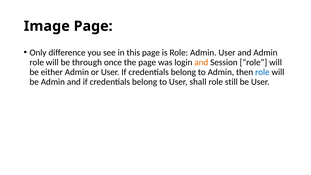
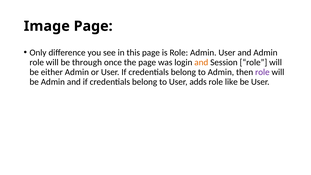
role colour: blue -> purple (262, 72)
shall: shall -> adds (198, 82)
still: still -> like (231, 82)
